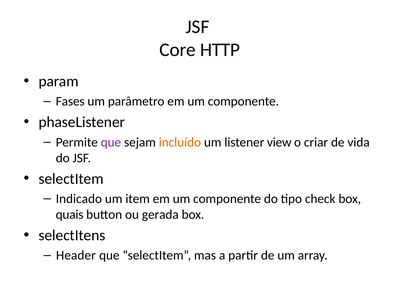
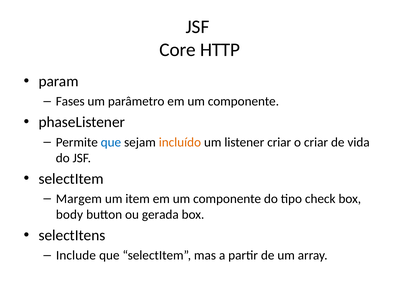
que colour: purple -> blue (111, 142)
listener view: view -> criar (279, 142)
Indicado: Indicado -> Margem (79, 199)
quais: quais -> body (69, 215)
Header: Header -> Include (76, 256)
